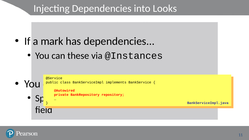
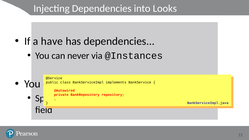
mark: mark -> have (52, 41)
these: these -> never (78, 56)
